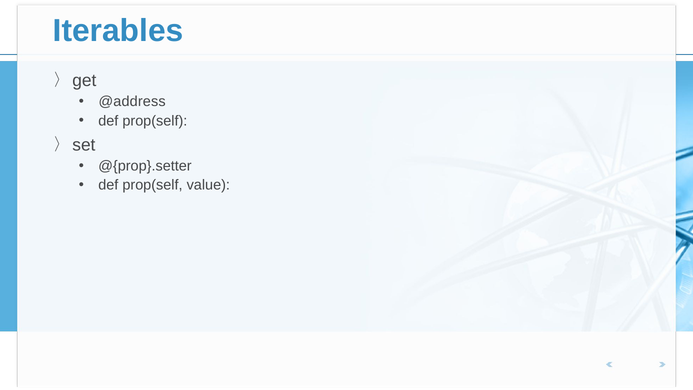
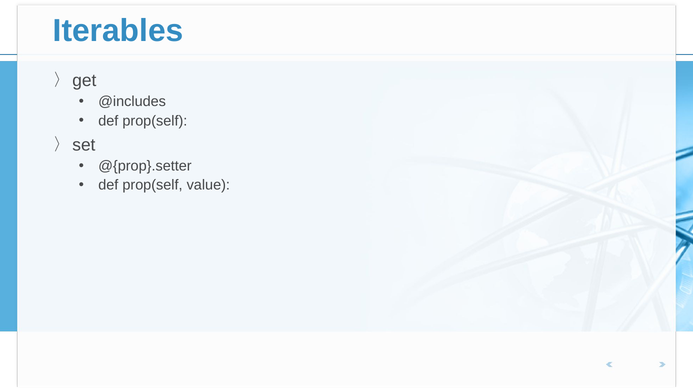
@address: @address -> @includes (132, 101)
